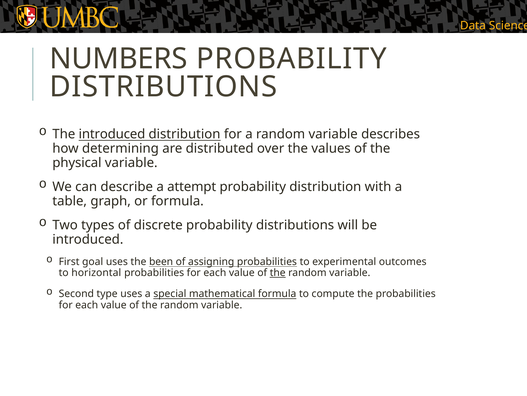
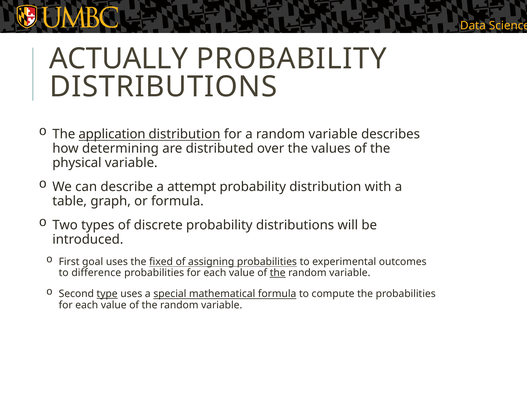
NUMBERS: NUMBERS -> ACTUALLY (119, 59)
The introduced: introduced -> application (112, 134)
been: been -> fixed (161, 261)
horizontal: horizontal -> difference (96, 272)
type underline: none -> present (107, 293)
